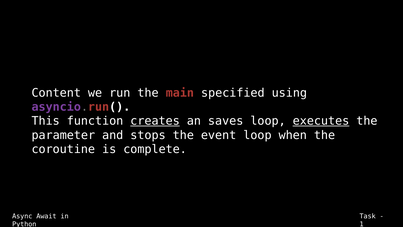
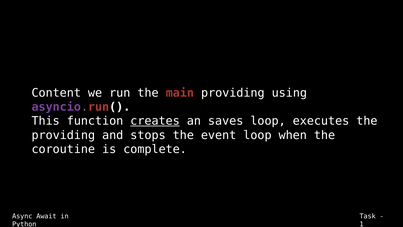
main specified: specified -> providing (233, 93)
executes underline: present -> none (321, 121)
parameter: parameter -> providing (63, 135)
